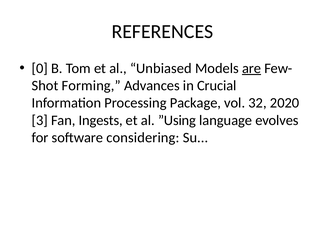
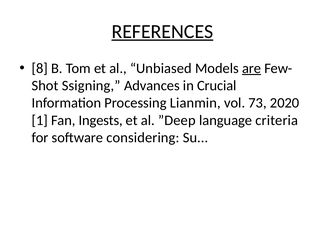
REFERENCES underline: none -> present (162, 31)
0: 0 -> 8 (40, 68)
Forming: Forming -> Ssigning (91, 86)
Package: Package -> Lianmin (195, 103)
32: 32 -> 73 (258, 103)
3: 3 -> 1 (40, 120)
”Using: ”Using -> ”Deep (177, 120)
evolves: evolves -> criteria (277, 120)
